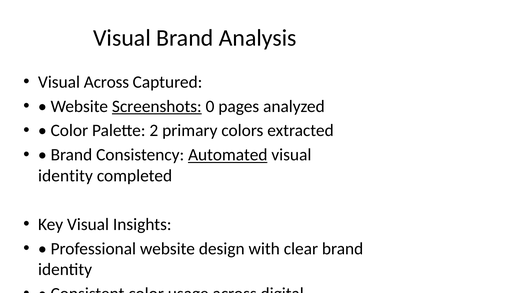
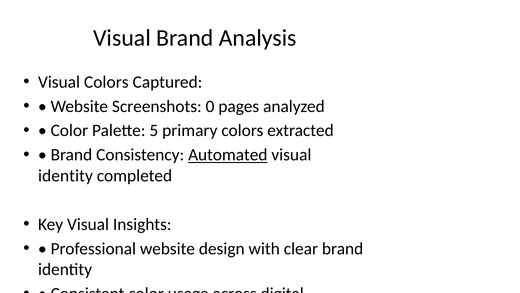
Visual Across: Across -> Colors (106, 82)
Screenshots underline: present -> none (157, 106)
2: 2 -> 5 (154, 130)
